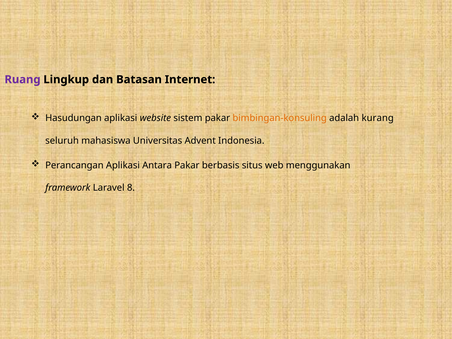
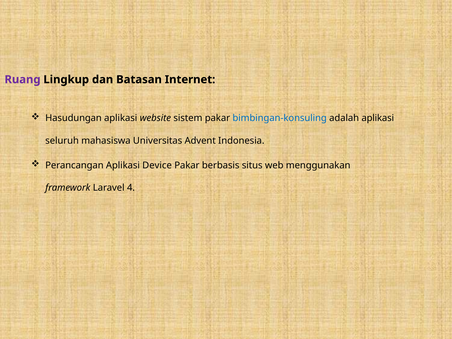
bimbingan-konsuling colour: orange -> blue (280, 118)
adalah kurang: kurang -> aplikasi (378, 118)
Antara: Antara -> Device (157, 165)
8: 8 -> 4 (131, 188)
